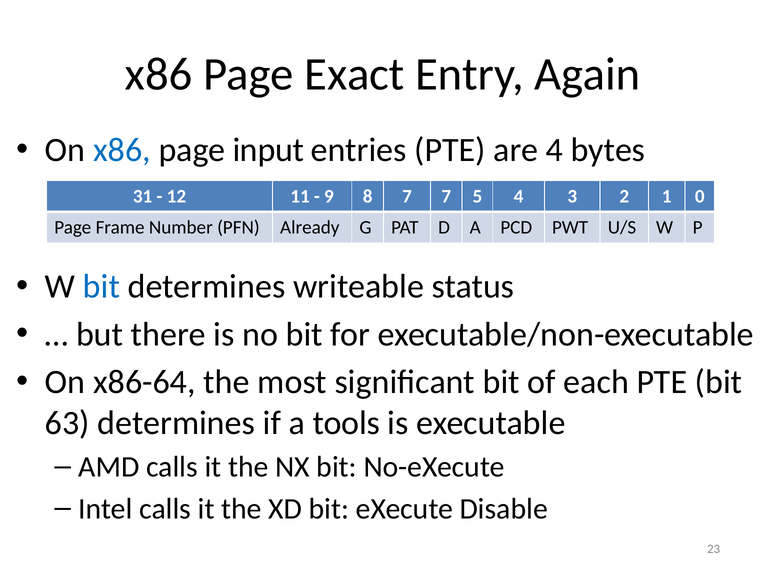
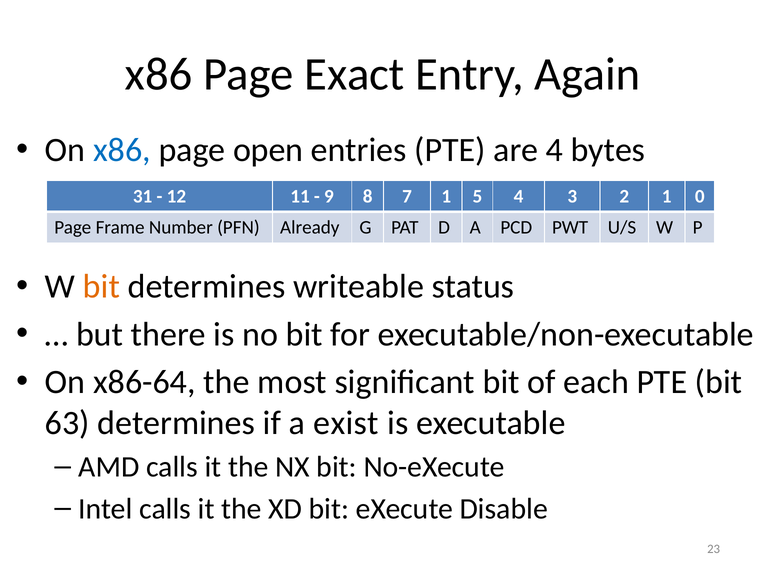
input: input -> open (268, 150)
7 7: 7 -> 1 (446, 196)
bit colour: blue -> orange (101, 286)
tools: tools -> exist (346, 423)
